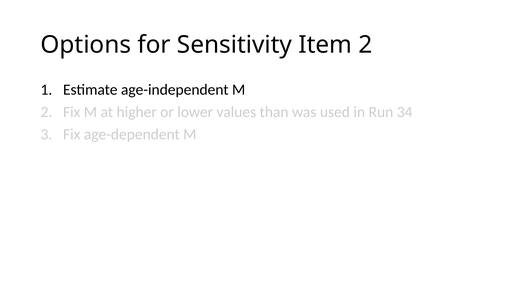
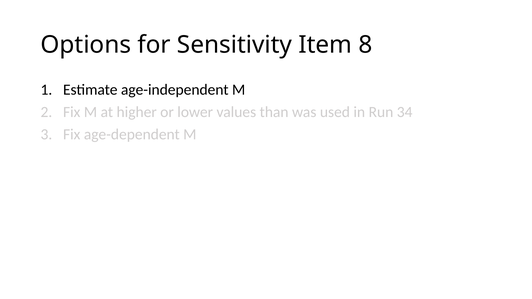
Item 2: 2 -> 8 (365, 45)
